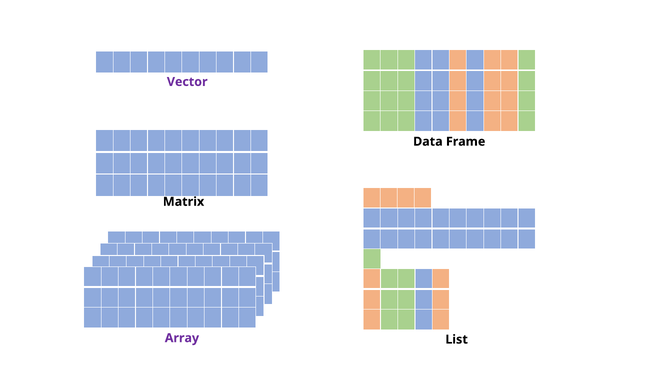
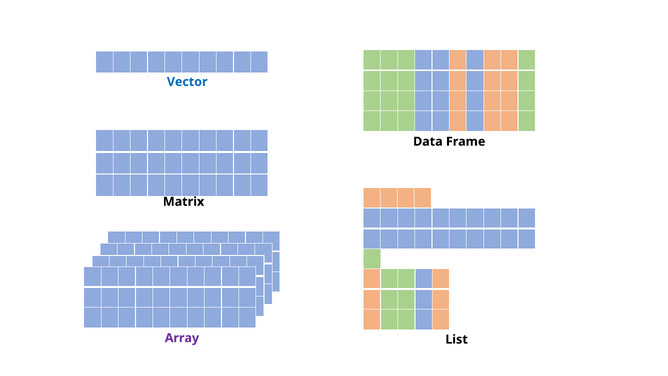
Vector colour: purple -> blue (187, 82)
